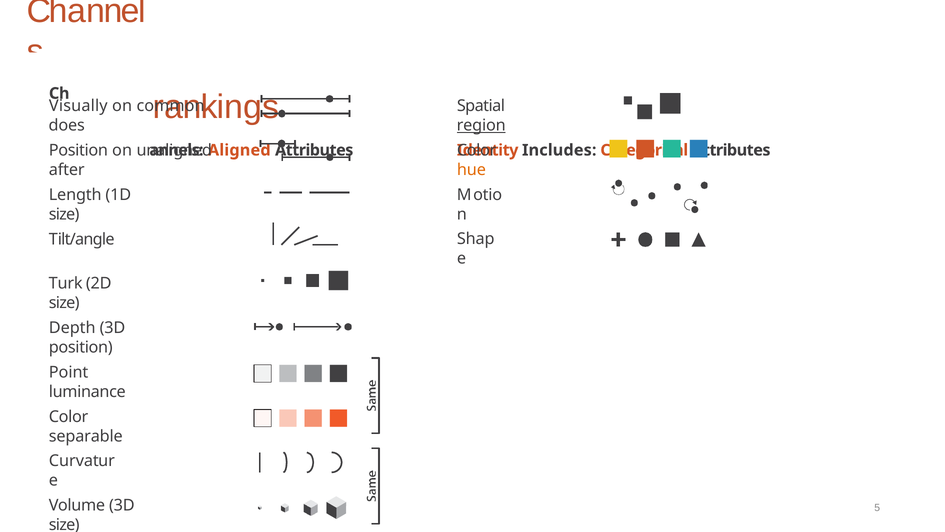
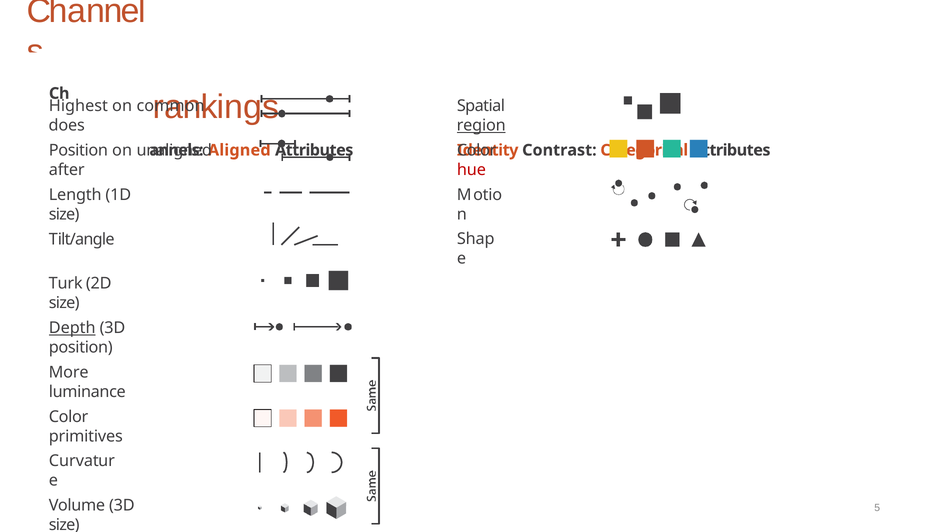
Visually: Visually -> Highest (78, 106)
Includes: Includes -> Contrast (559, 150)
hue colour: orange -> red (471, 170)
Depth underline: none -> present (72, 328)
Point: Point -> More (69, 372)
separable: separable -> primitives (86, 436)
